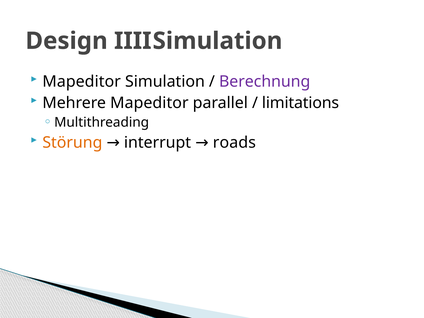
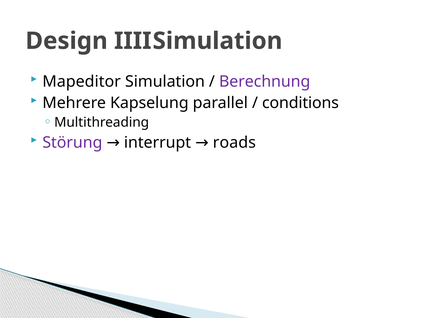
Mehrere Mapeditor: Mapeditor -> Kapselung (149, 103)
limitations: limitations -> conditions (300, 103)
Störung colour: orange -> purple (72, 142)
